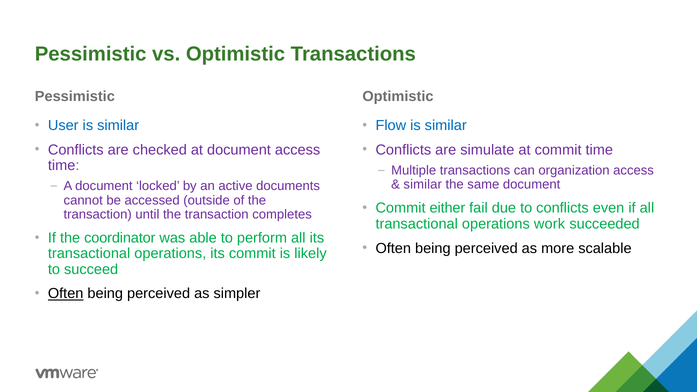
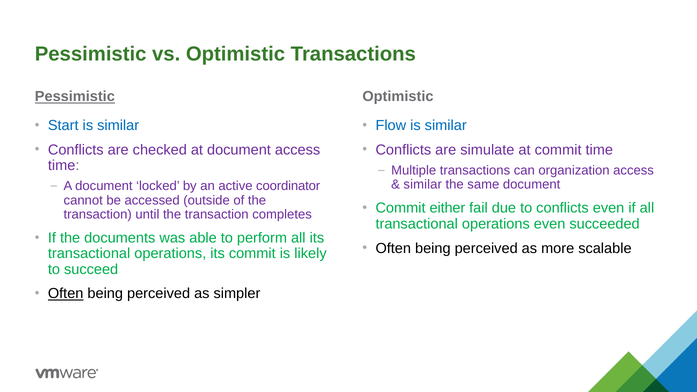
Pessimistic underline: none -> present (75, 97)
User: User -> Start (63, 125)
documents: documents -> coordinator (288, 186)
operations work: work -> even (550, 224)
coordinator: coordinator -> documents (120, 238)
